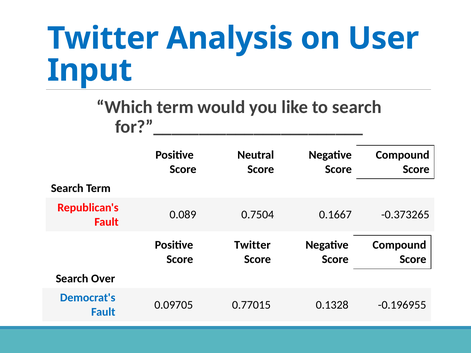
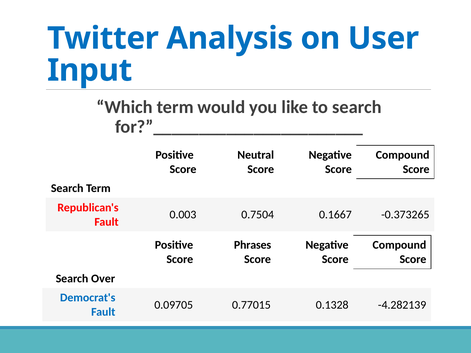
0.089: 0.089 -> 0.003 (183, 215)
Twitter: Twitter -> Phrases (253, 245)
-0.196955: -0.196955 -> -4.282139 (402, 305)
